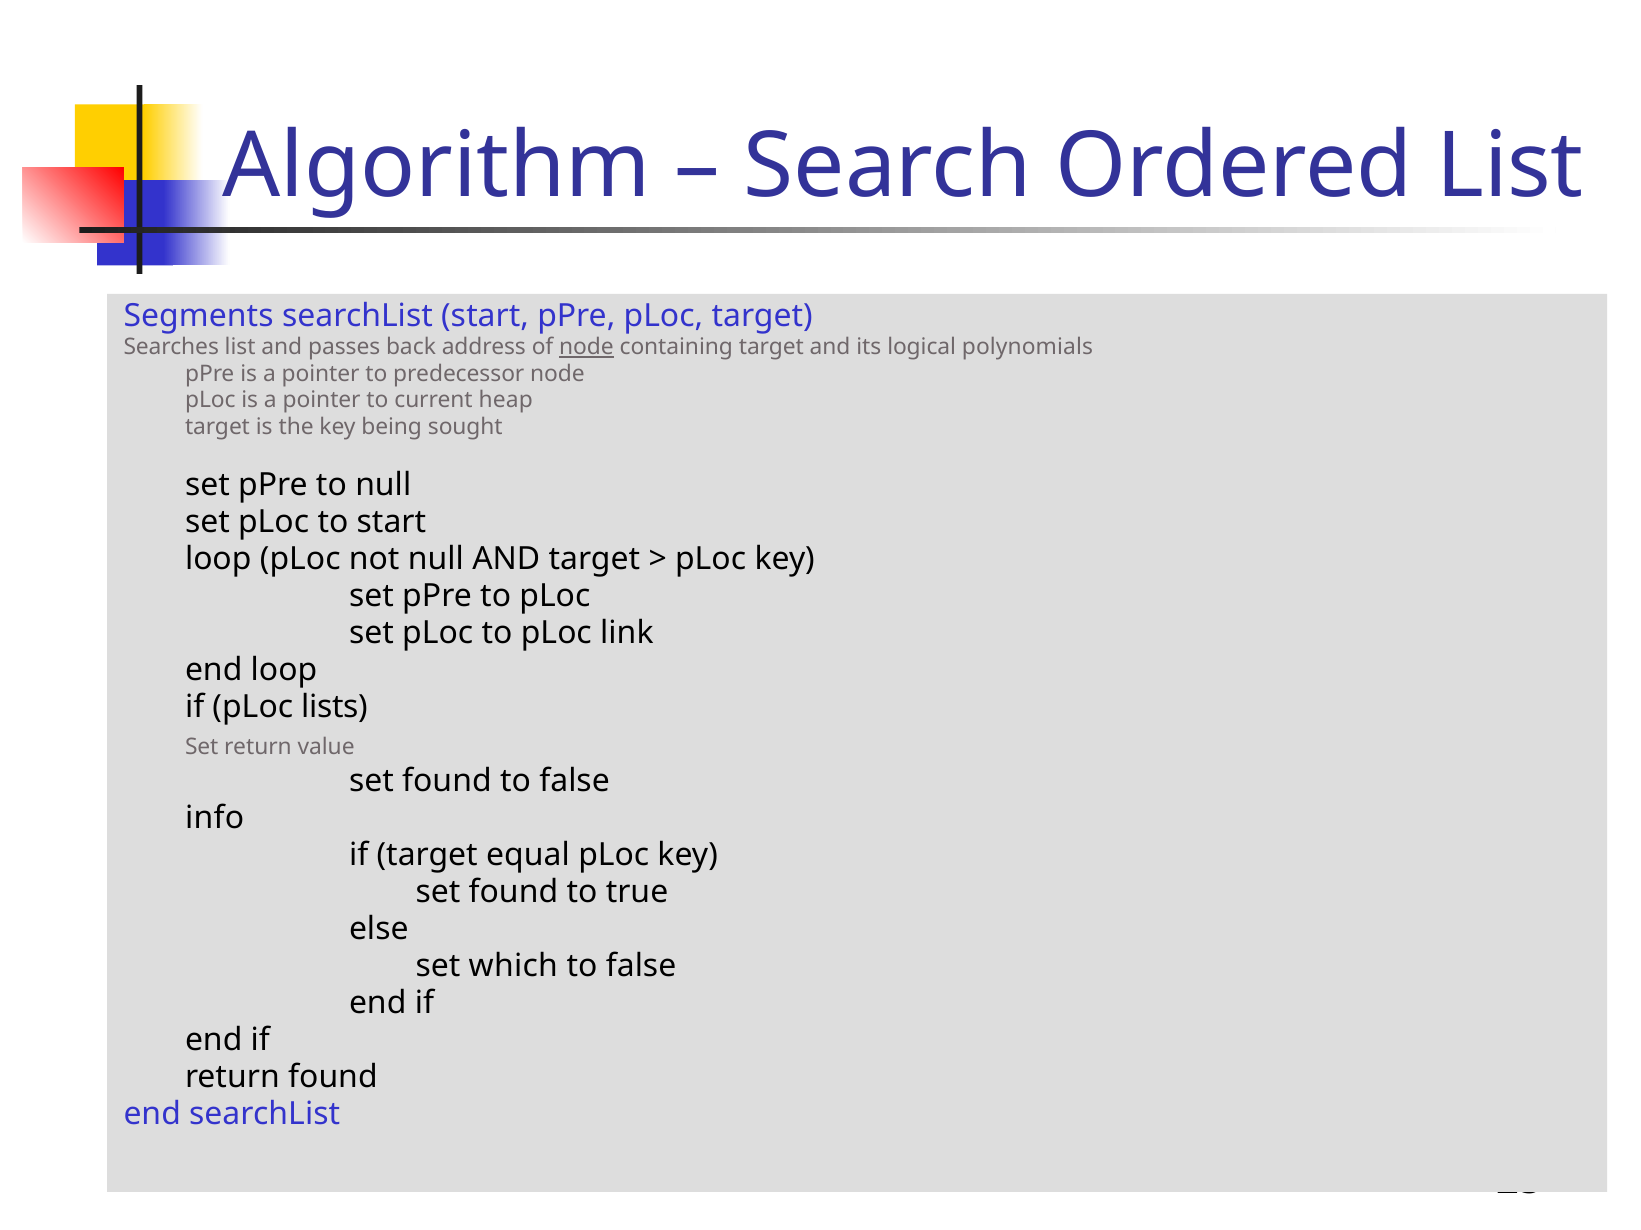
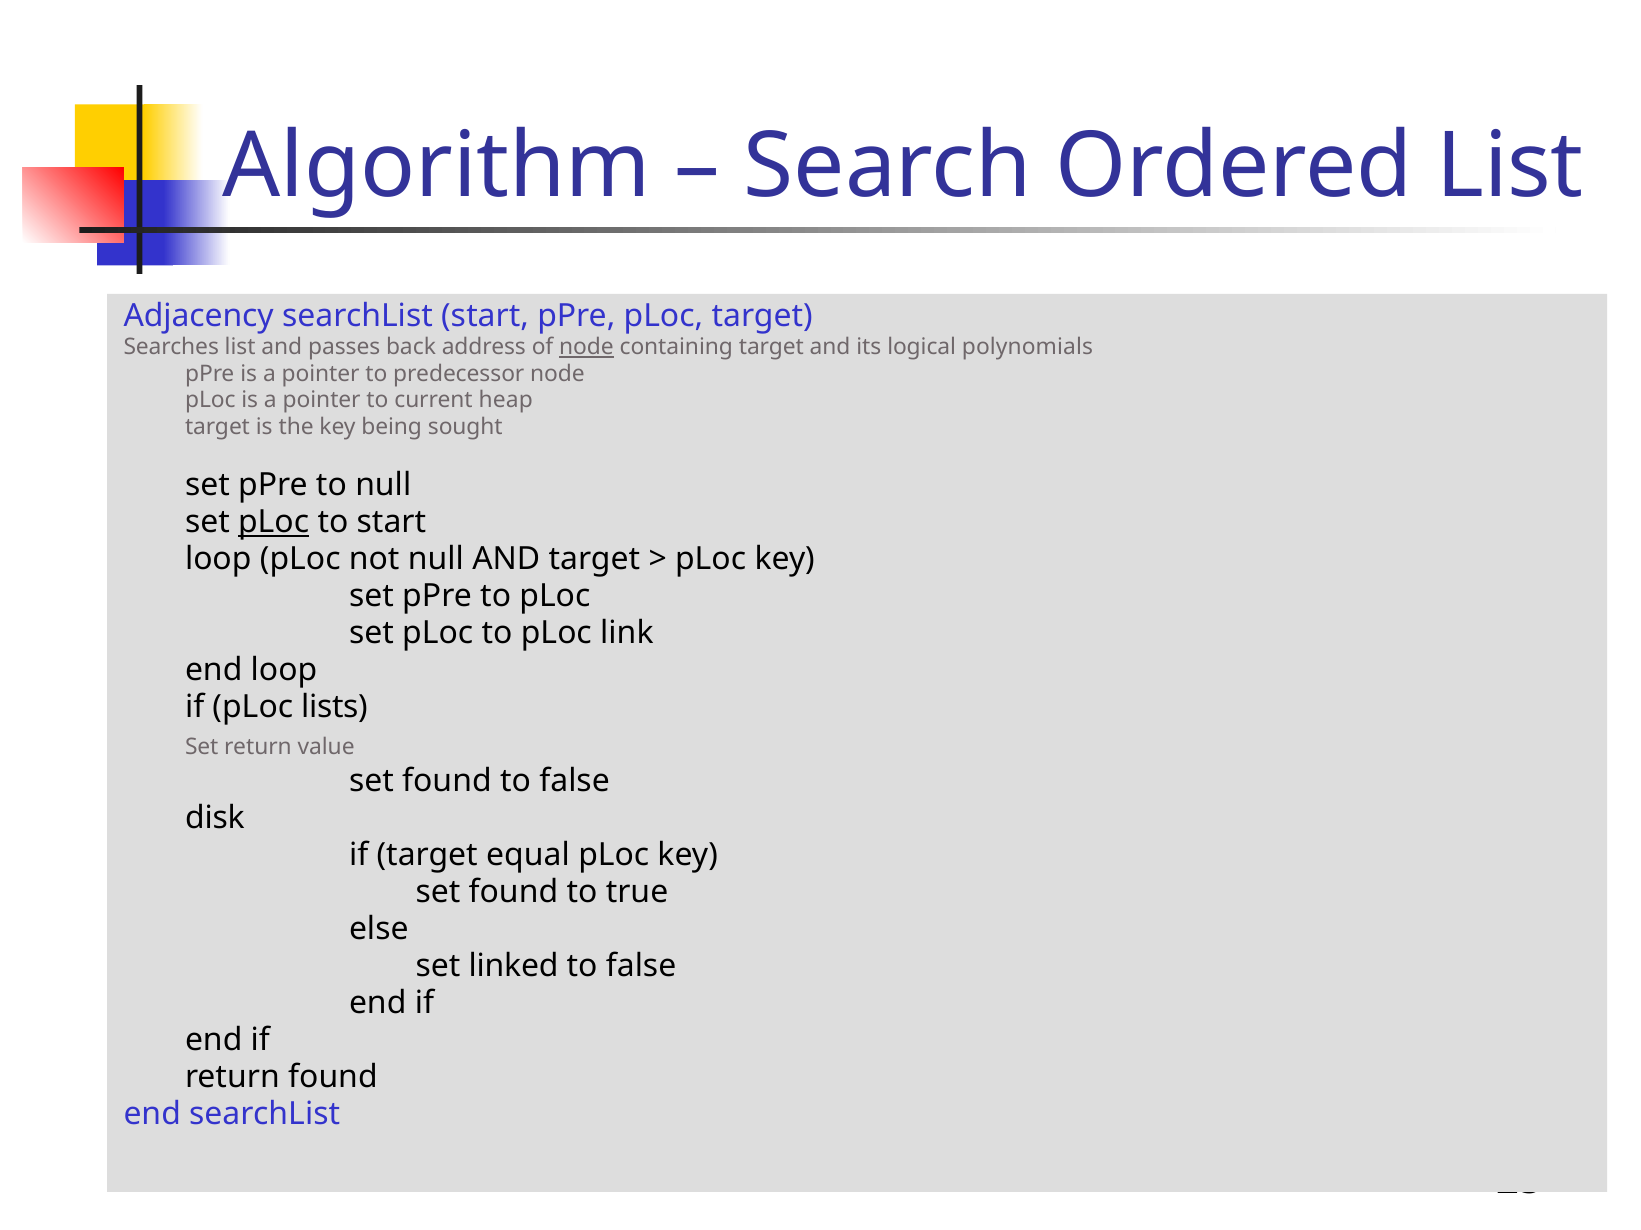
Segments: Segments -> Adjacency (199, 316)
pLoc underline: none -> present (274, 523)
info: info -> disk (215, 819)
which: which -> linked (514, 967)
